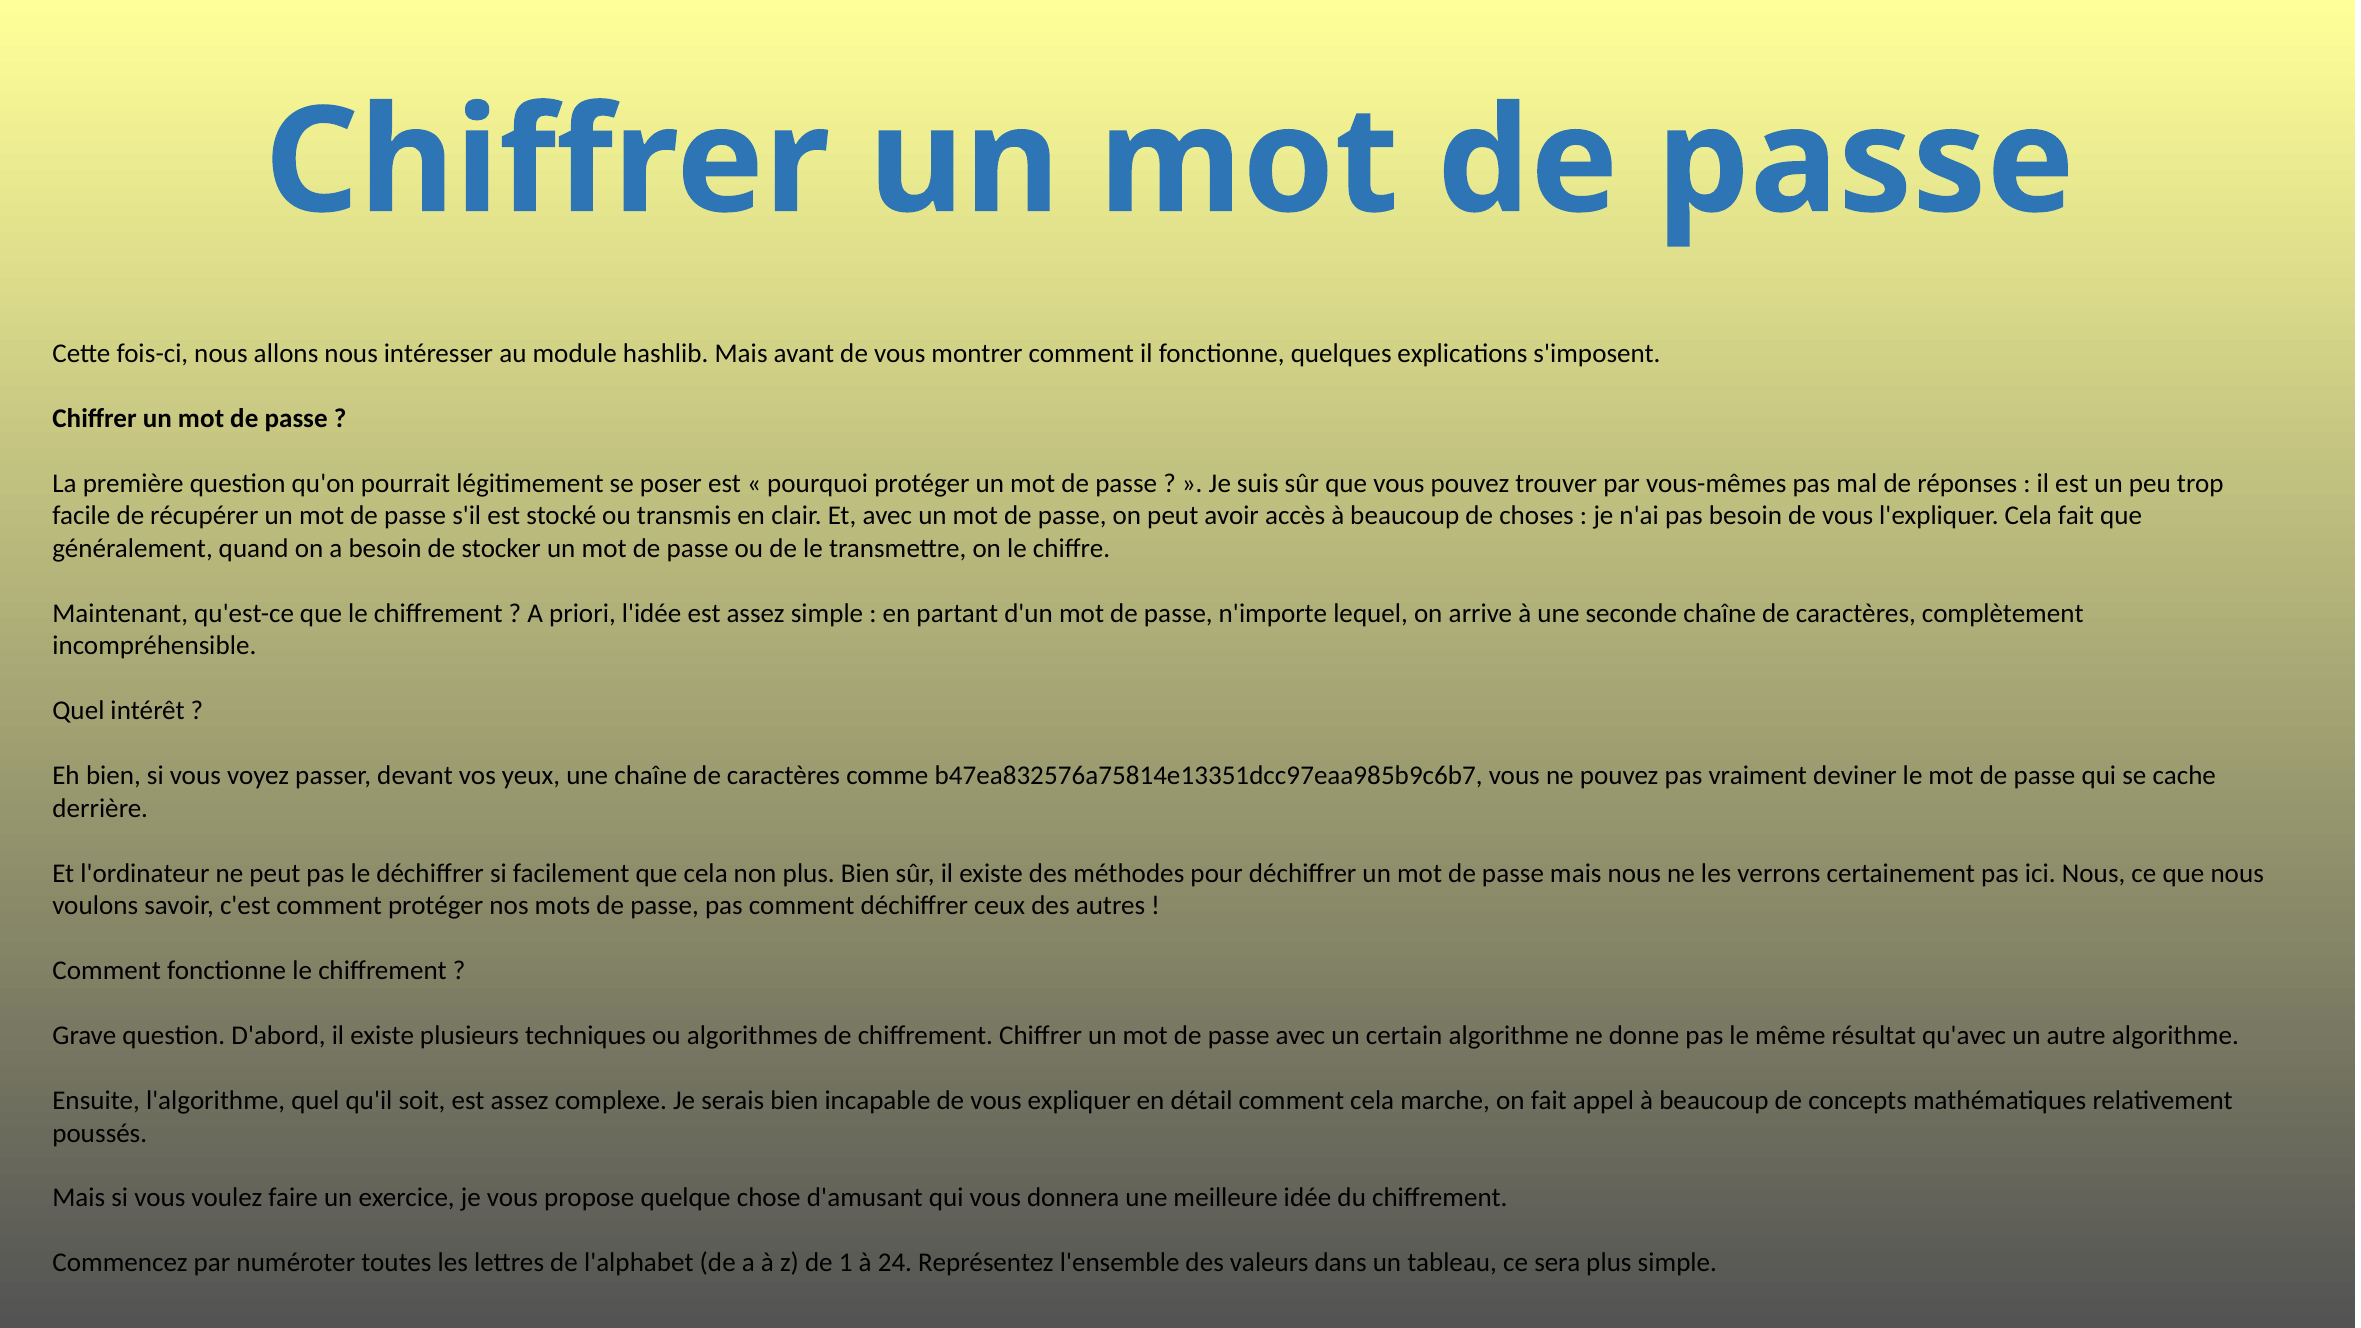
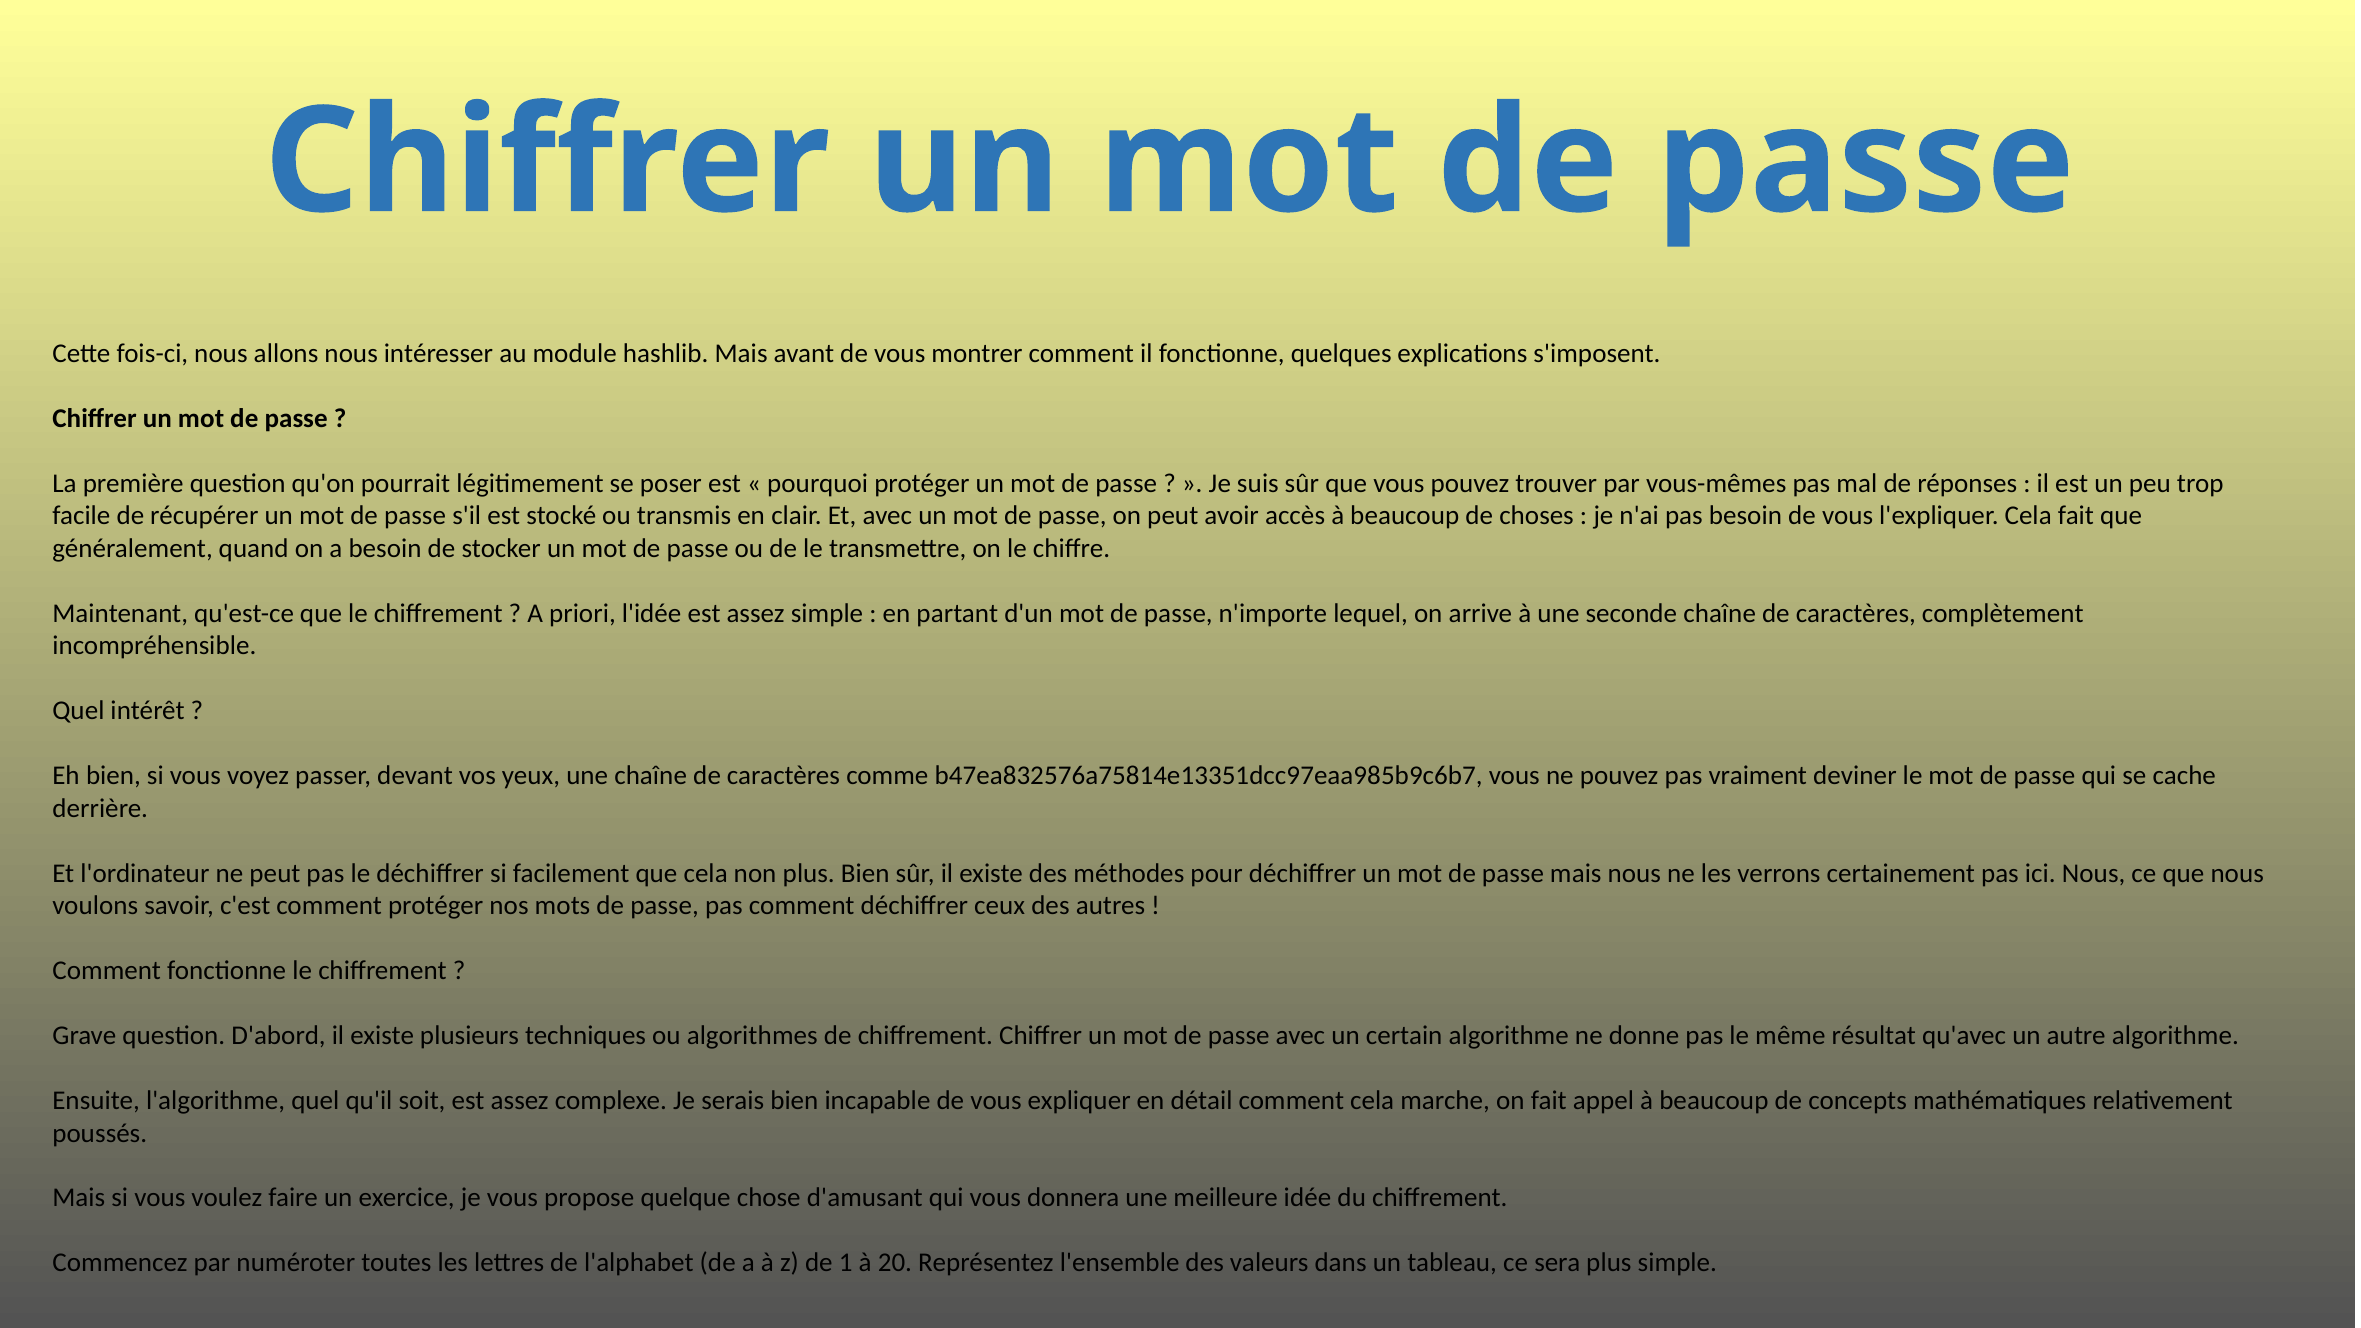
24: 24 -> 20 (895, 1263)
